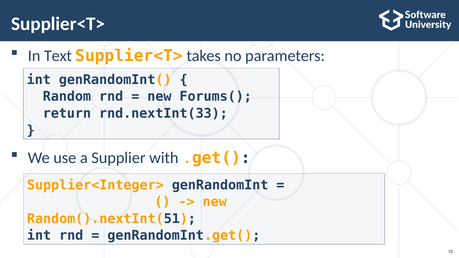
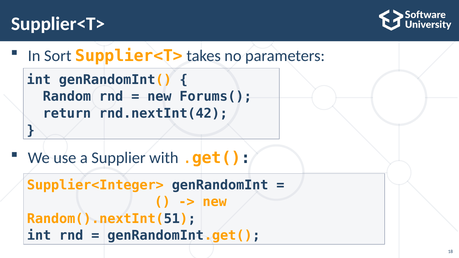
Text: Text -> Sort (58, 56)
rnd.nextInt(33: rnd.nextInt(33 -> rnd.nextInt(42 (163, 113)
